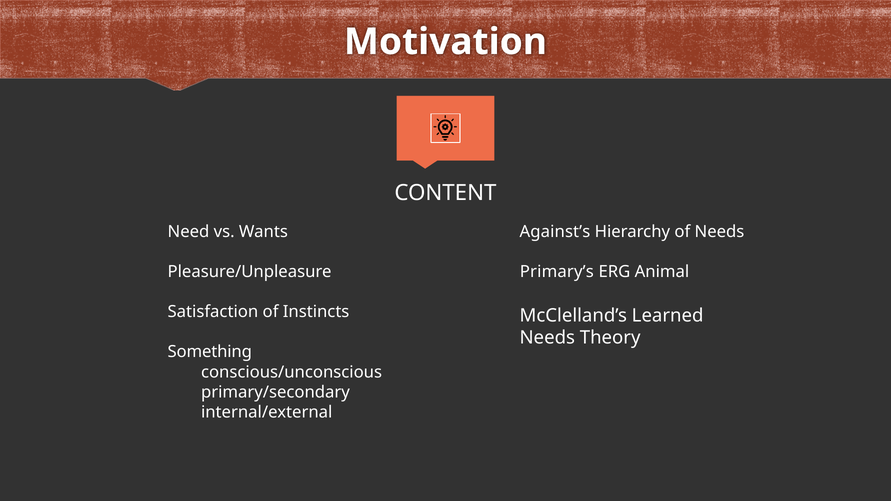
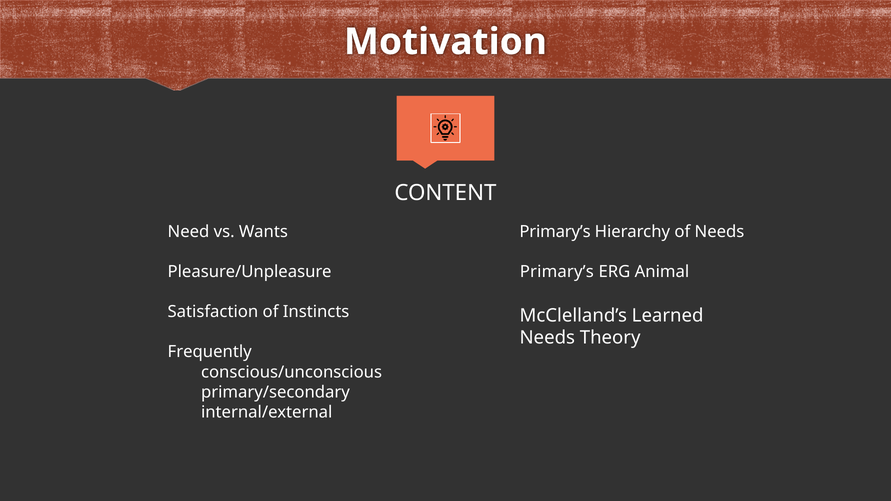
Against’s: Against’s -> Primary’s (555, 232)
Something: Something -> Frequently (210, 352)
